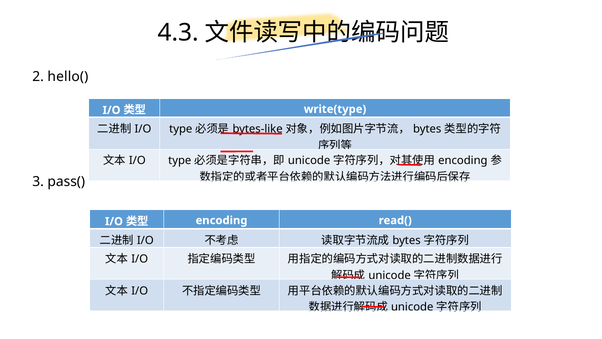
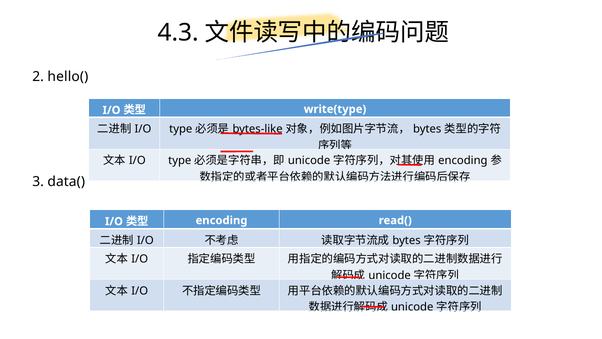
pass(: pass( -> data( (66, 182)
